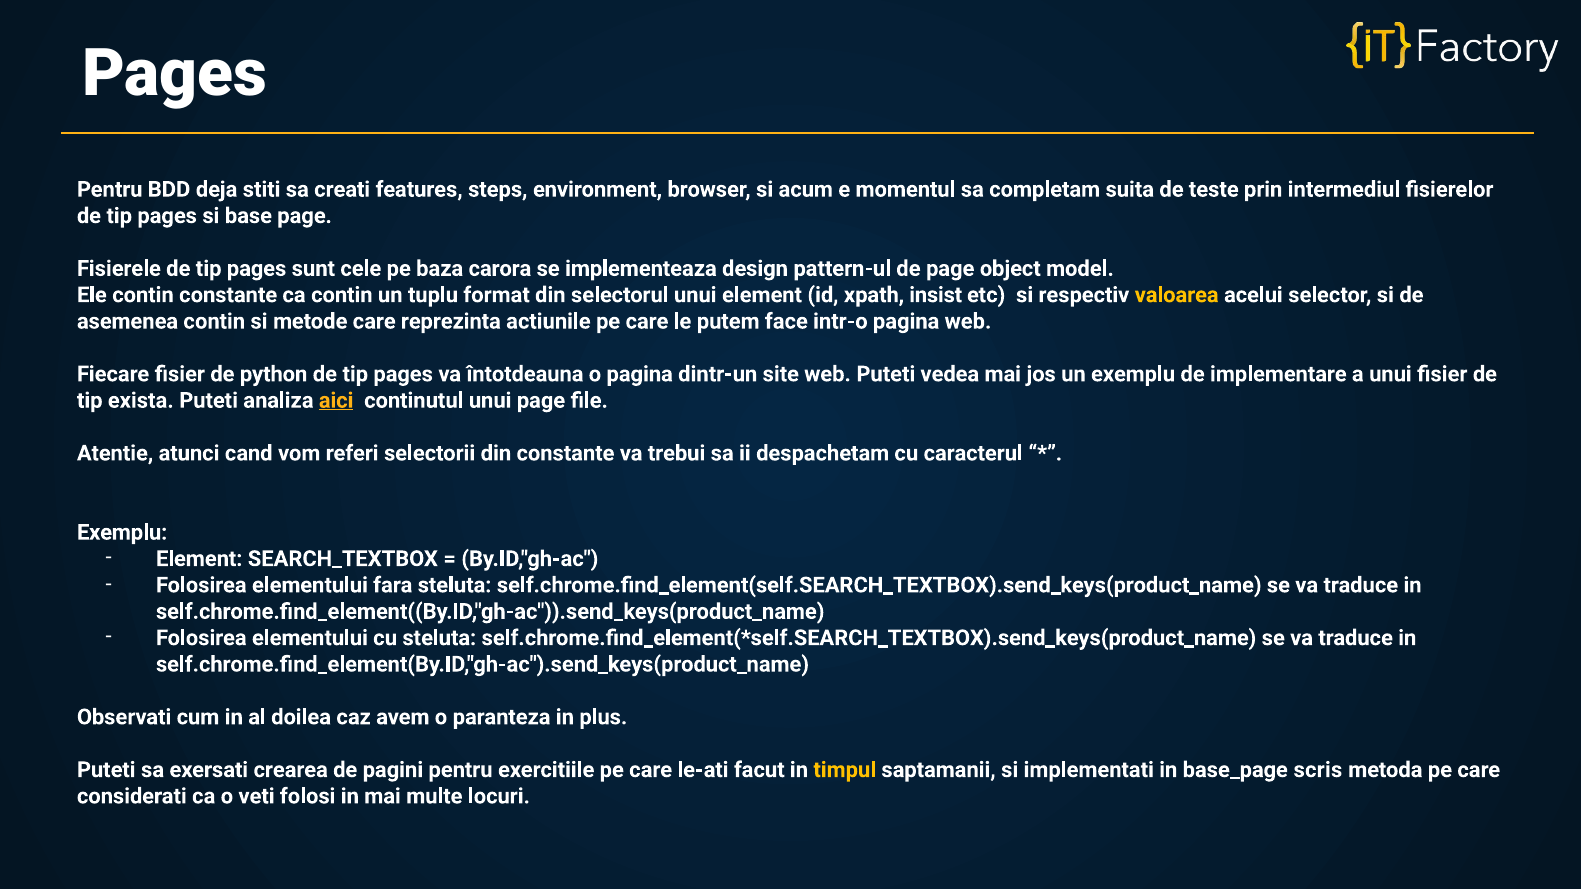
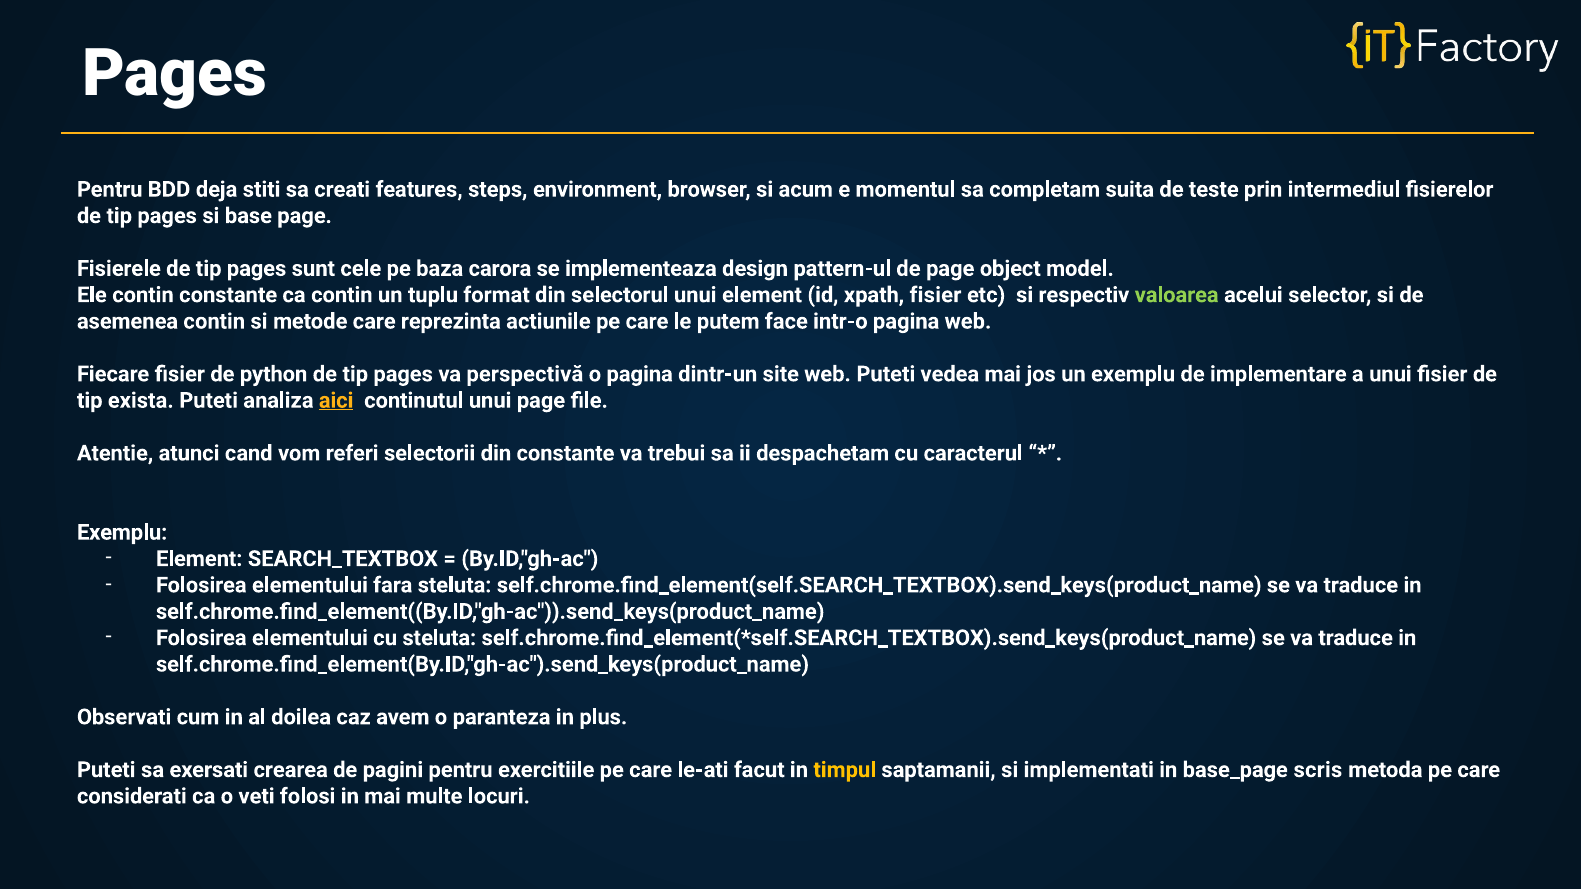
xpath insist: insist -> fisier (935, 295)
valoarea colour: yellow -> light green (1177, 295)
întotdeauna: întotdeauna -> perspectivă (525, 374)
